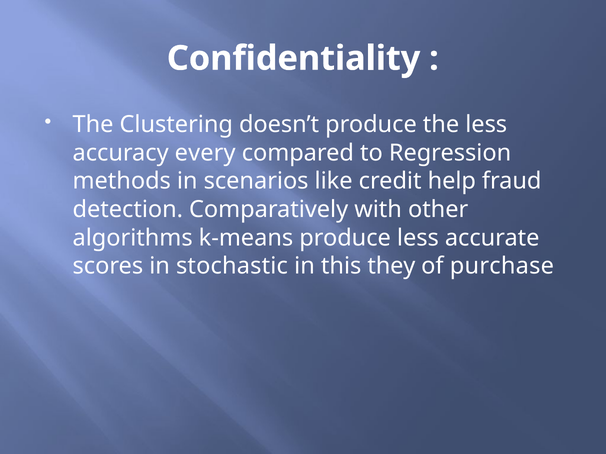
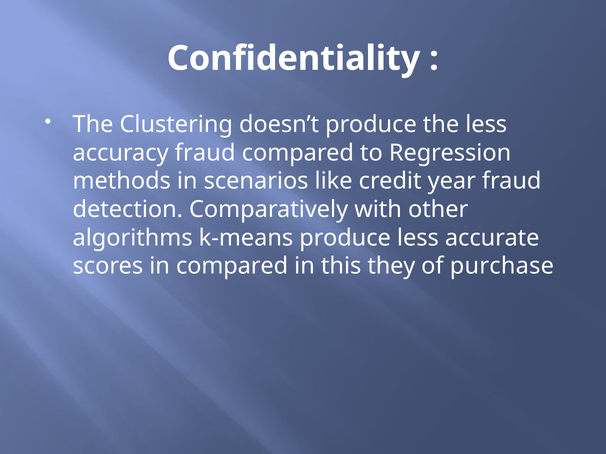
accuracy every: every -> fraud (205, 153)
help: help -> year (452, 181)
in stochastic: stochastic -> compared (232, 266)
